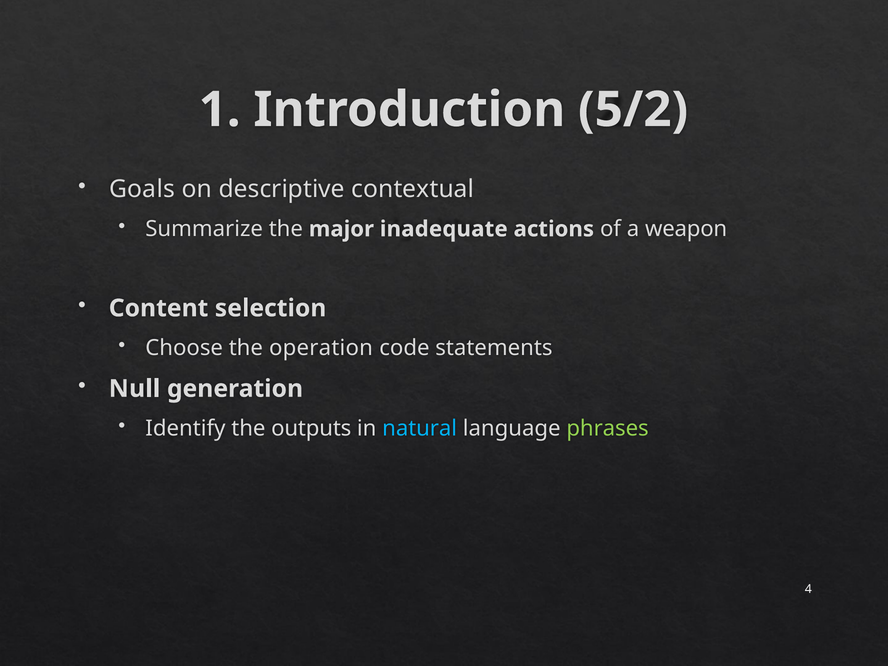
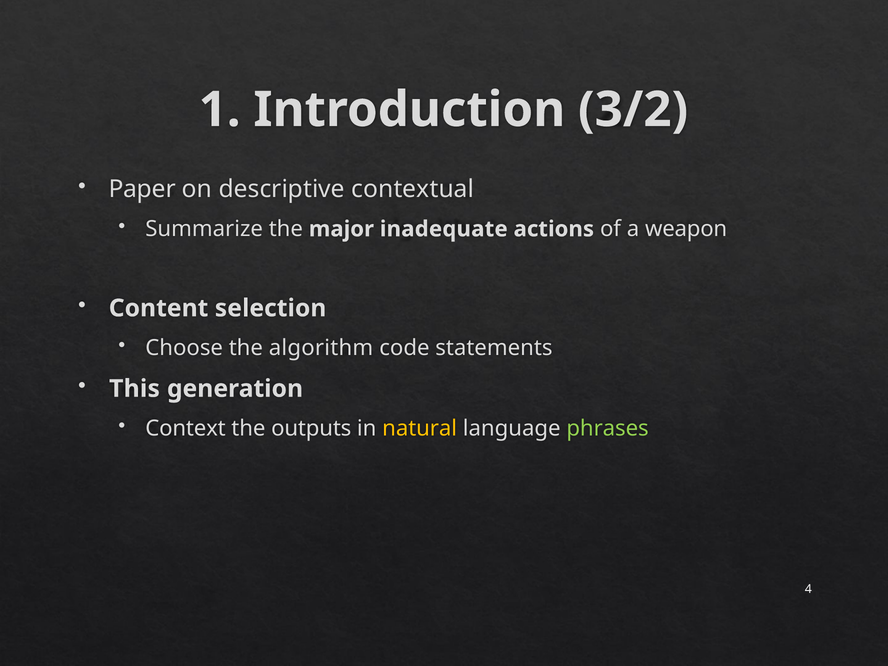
5/2: 5/2 -> 3/2 (633, 110)
Goals: Goals -> Paper (142, 189)
operation: operation -> algorithm (321, 348)
Null: Null -> This (135, 389)
Identify: Identify -> Context (186, 428)
natural colour: light blue -> yellow (420, 428)
